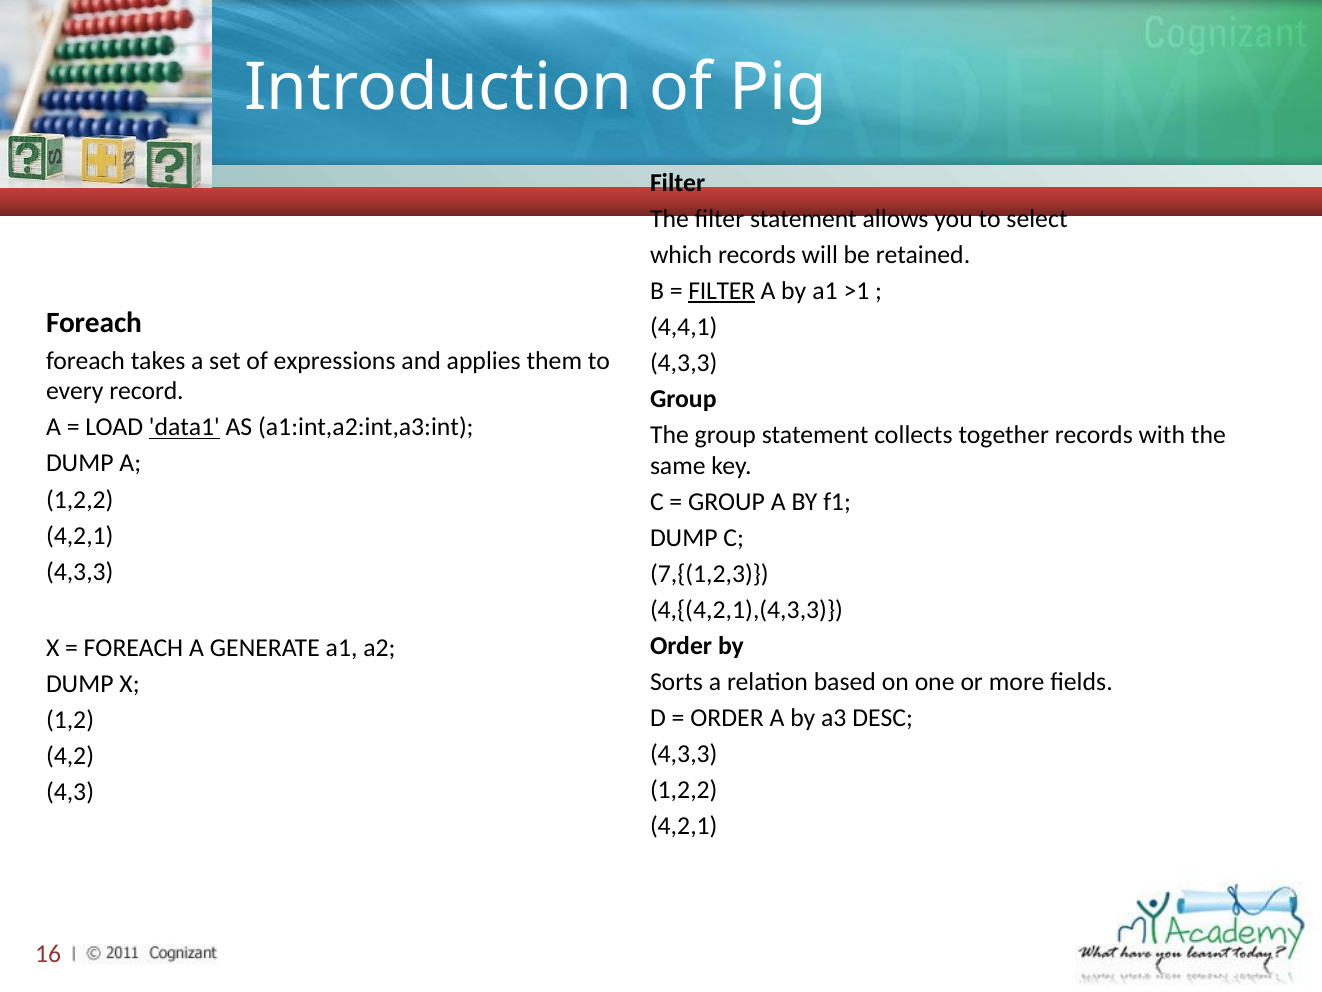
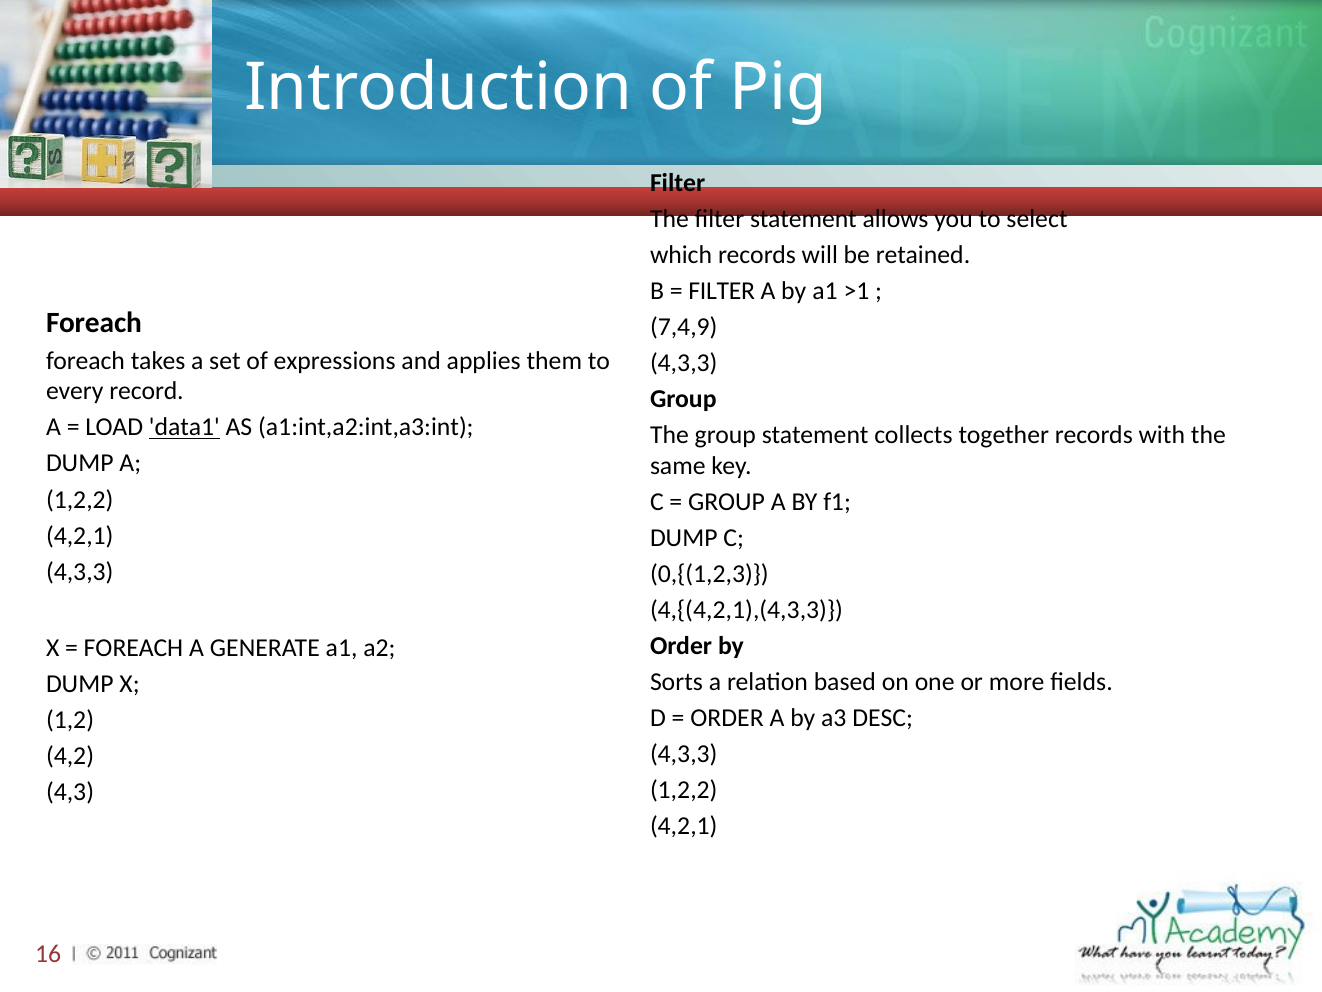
FILTER underline: present -> none (722, 291)
4,4,1: 4,4,1 -> 7,4,9 (684, 327)
7,{(1,2,3: 7,{(1,2,3 -> 0,{(1,2,3 (709, 574)
